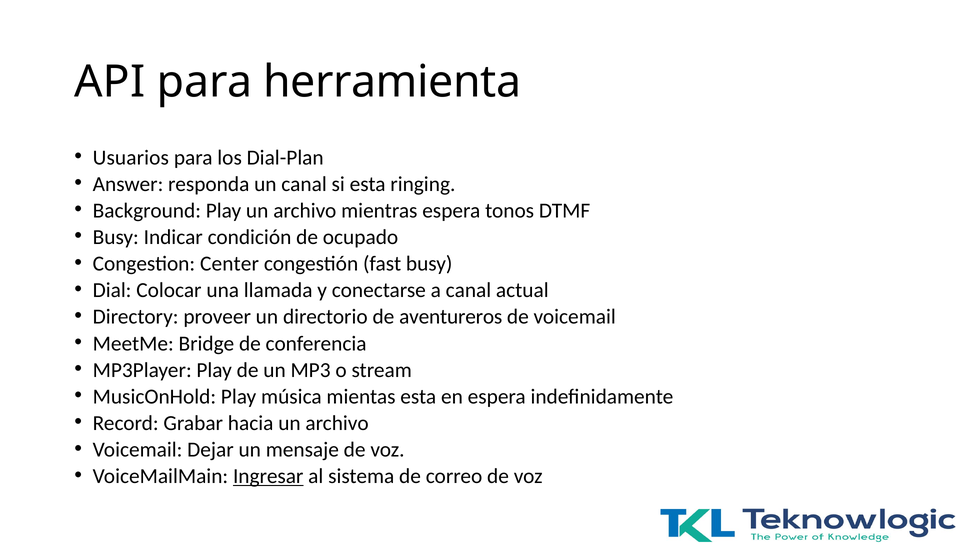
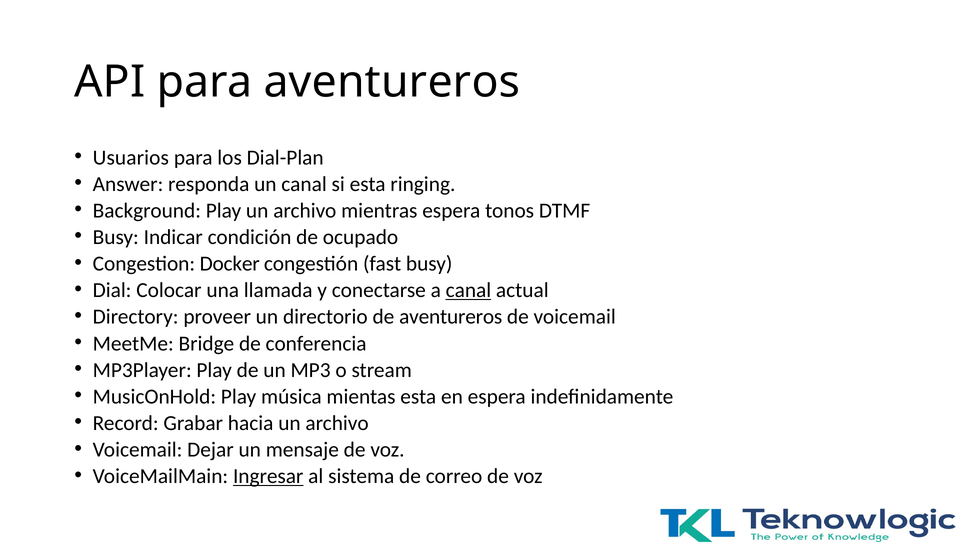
para herramienta: herramienta -> aventureros (392, 82)
Center: Center -> Docker (230, 264)
canal underline: none -> present (468, 290)
